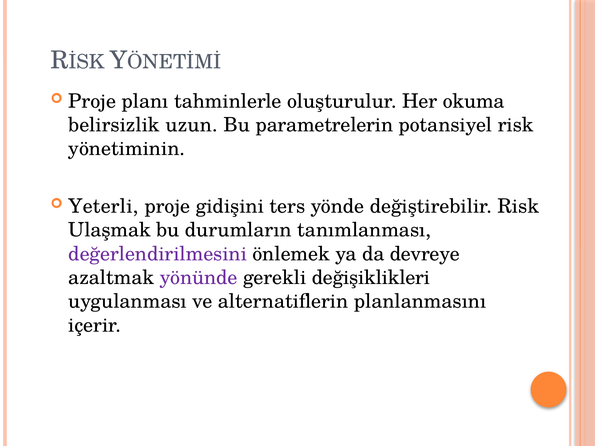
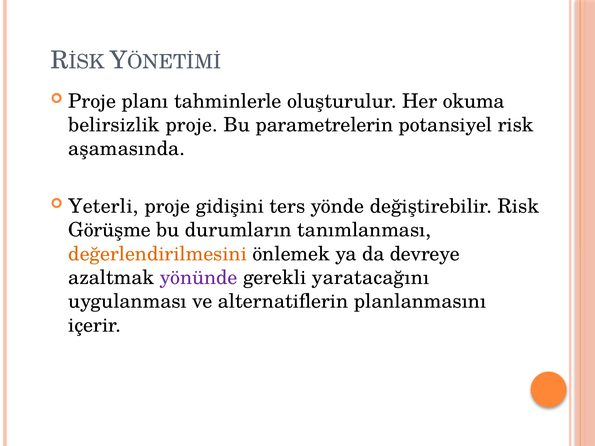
belirsizlik uzun: uzun -> proje (192, 125)
yönetiminin: yönetiminin -> aşamasında (127, 149)
Ulaşmak: Ulaşmak -> Görüşme (110, 230)
değerlendirilmesini colour: purple -> orange (158, 254)
değişiklikleri: değişiklikleri -> yaratacağını (371, 278)
